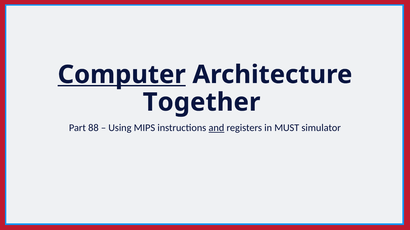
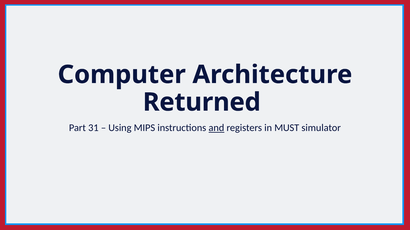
Computer underline: present -> none (122, 75)
Together: Together -> Returned (202, 102)
88: 88 -> 31 (93, 128)
